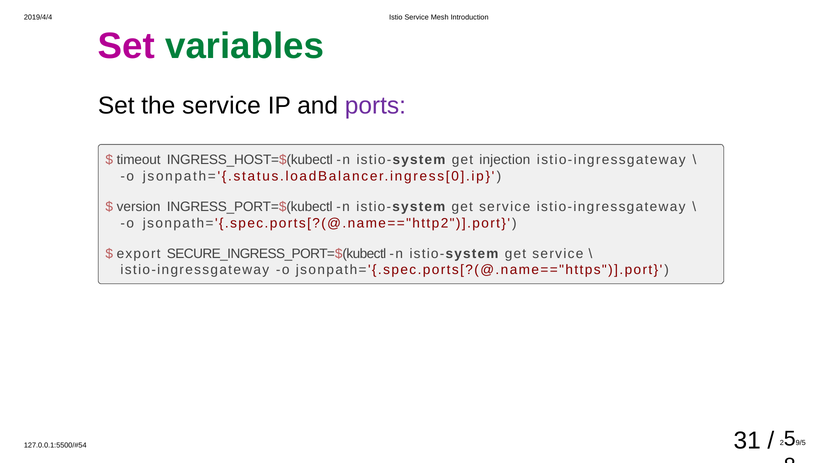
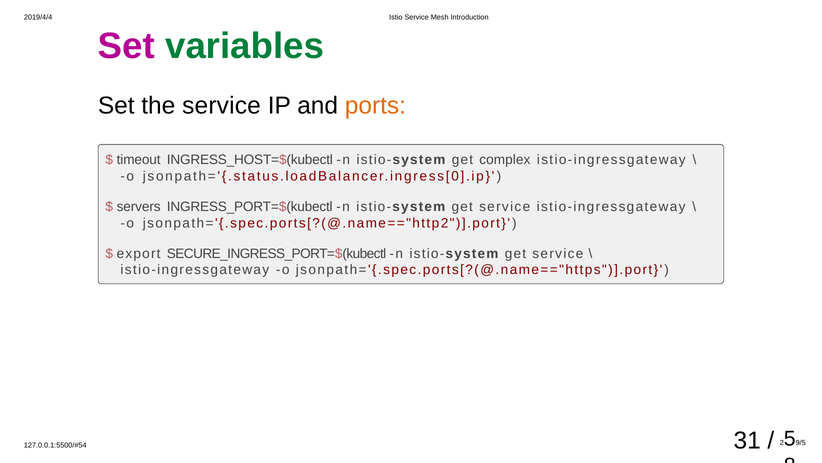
ports colour: purple -> orange (375, 105)
injection: injection -> complex (505, 160)
version: version -> servers (139, 207)
